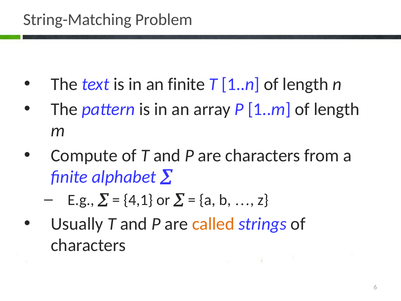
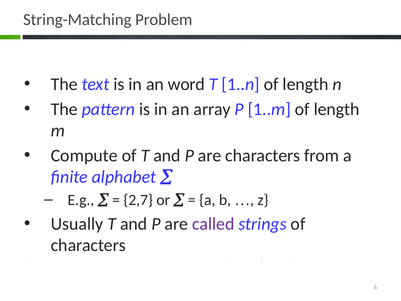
an finite: finite -> word (186, 84)
4,1: 4,1 -> 2,7 (138, 200)
called colour: orange -> purple (213, 224)
